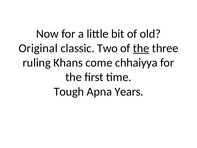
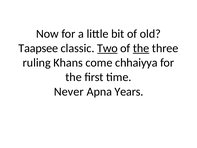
Original: Original -> Taapsee (38, 48)
Two underline: none -> present (107, 48)
Tough: Tough -> Never (69, 91)
